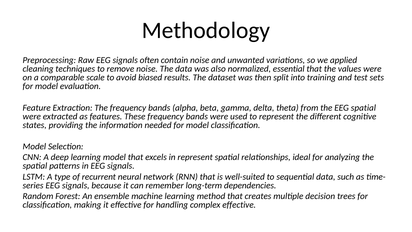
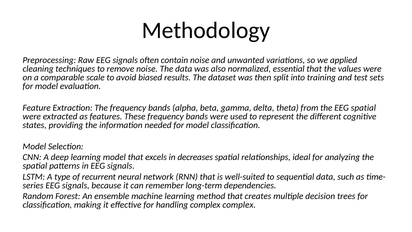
in represent: represent -> decreases (195, 157)
complex effective: effective -> complex (239, 205)
